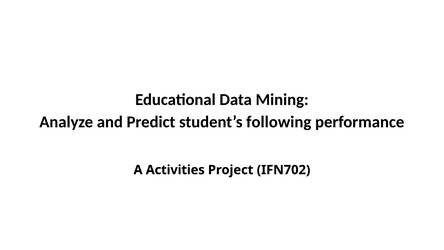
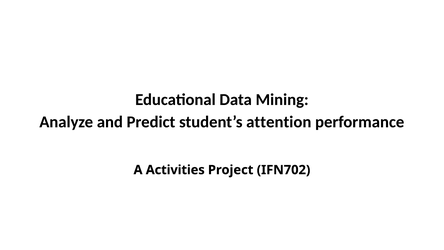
following: following -> attention (279, 122)
